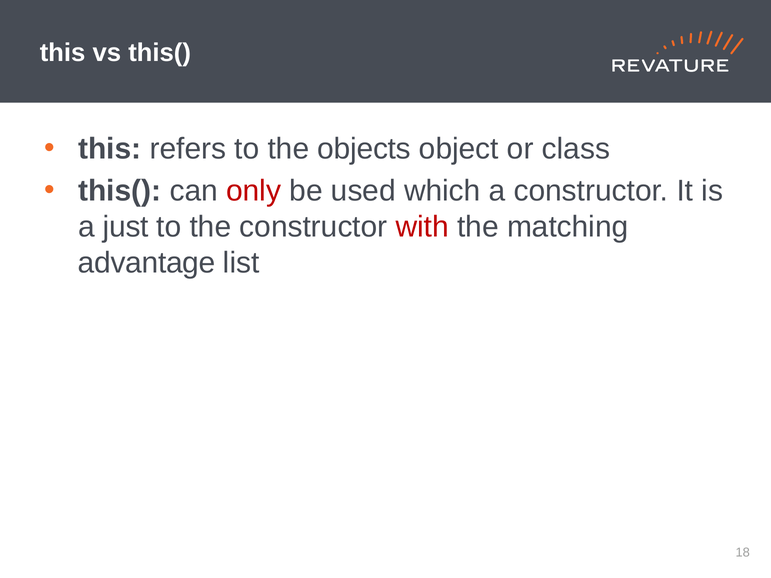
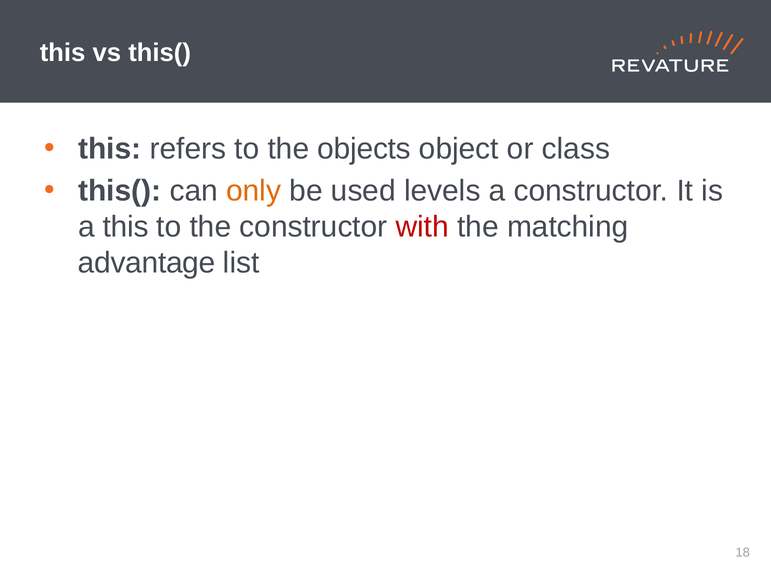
only colour: red -> orange (254, 191)
which: which -> levels (442, 191)
a just: just -> this (126, 227)
